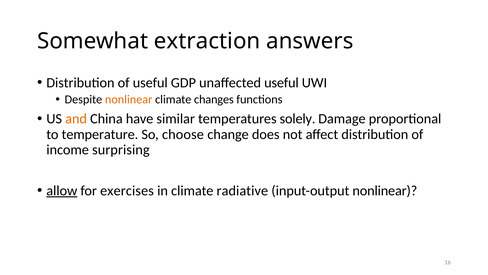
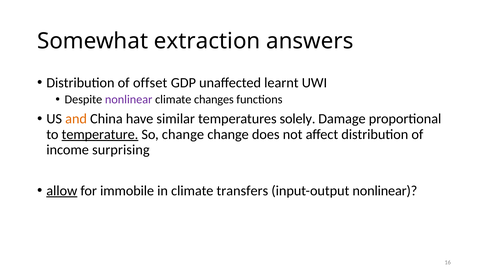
of useful: useful -> offset (150, 83)
unaffected useful: useful -> learnt (281, 83)
nonlinear colour: orange -> purple (129, 99)
temperature underline: none -> present (100, 134)
So choose: choose -> change (183, 134)
exercises: exercises -> immobile (127, 190)
radiative: radiative -> transfers (242, 190)
